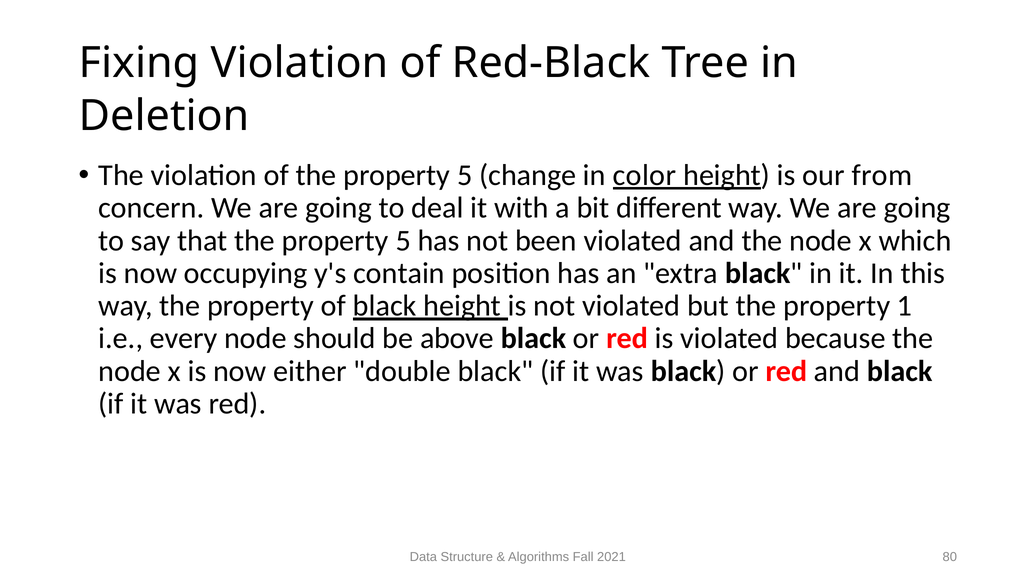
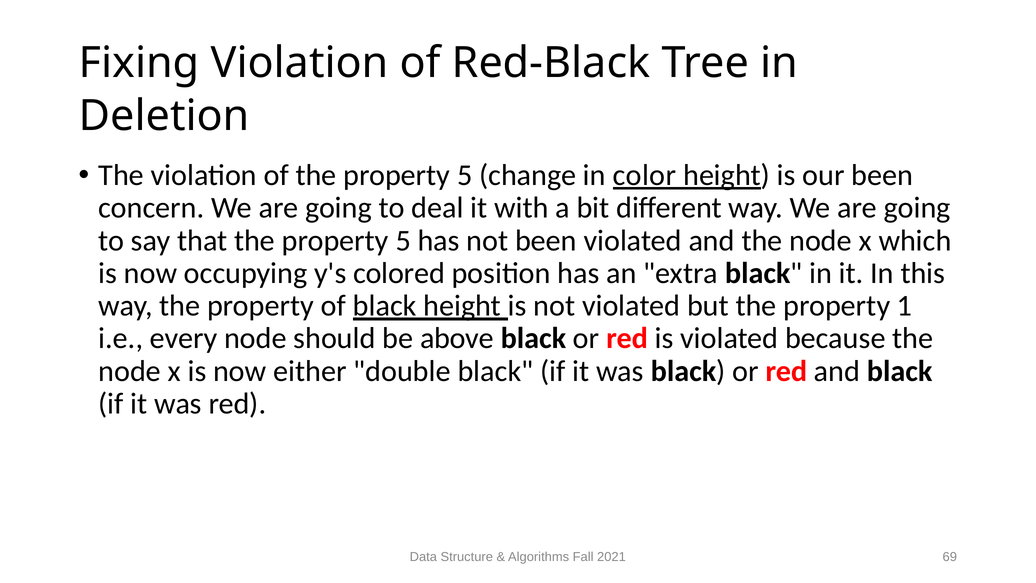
our from: from -> been (882, 175)
contain: contain -> colored (399, 273)
80: 80 -> 69 (950, 557)
